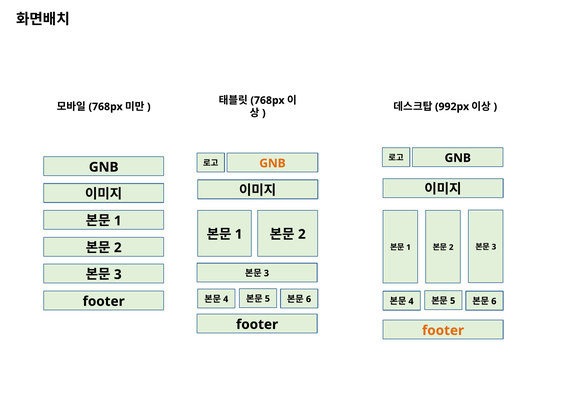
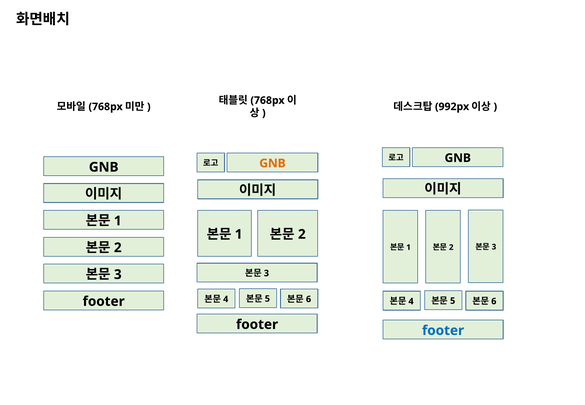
footer colour: orange -> blue (443, 330)
